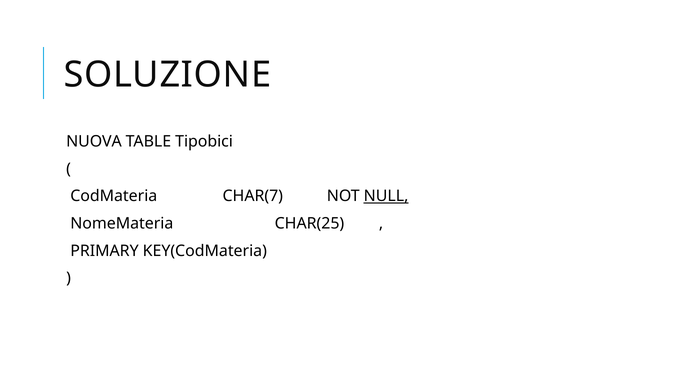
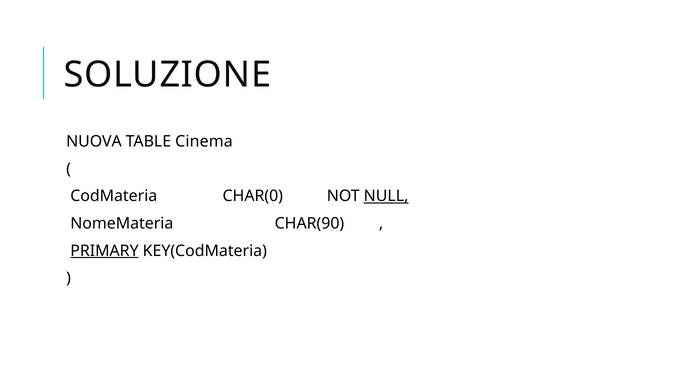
Tipobici: Tipobici -> Cinema (204, 141)
CHAR(7: CHAR(7 -> CHAR(0 (253, 196)
CHAR(25: CHAR(25 -> CHAR(90 (309, 223)
PRIMARY underline: none -> present (104, 251)
